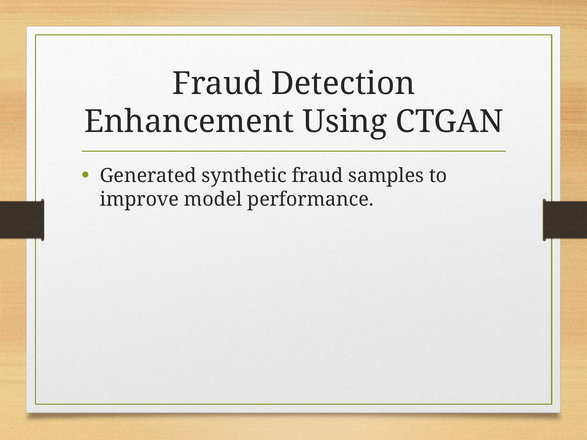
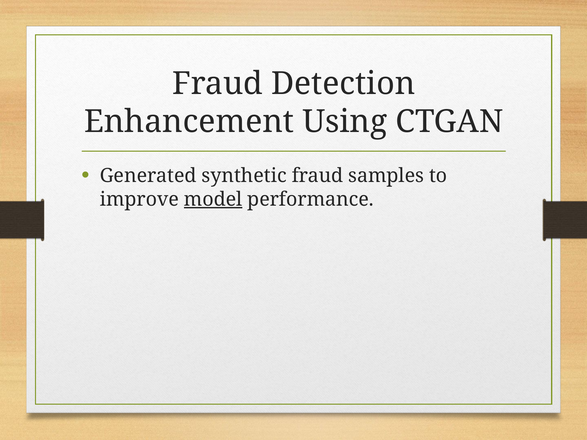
model underline: none -> present (213, 199)
